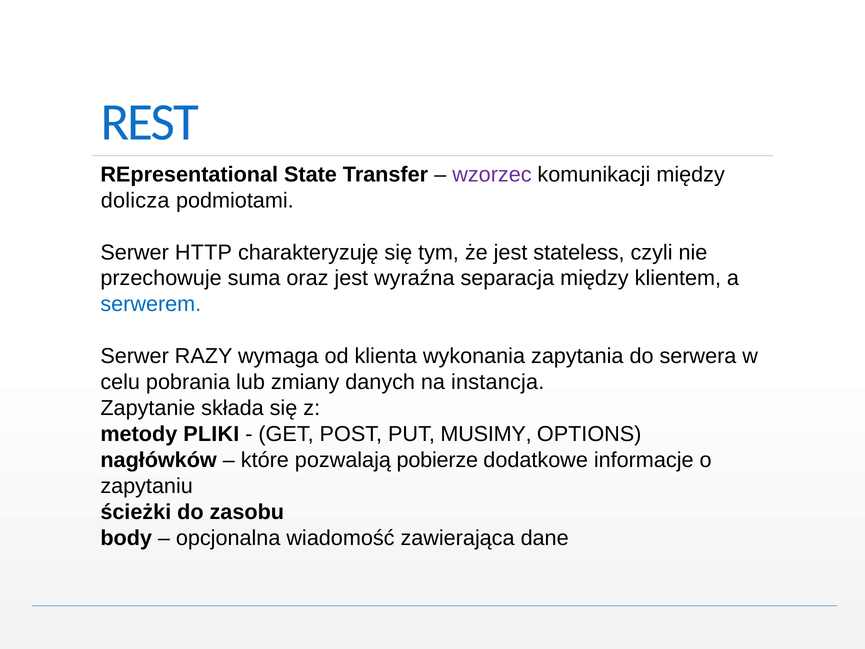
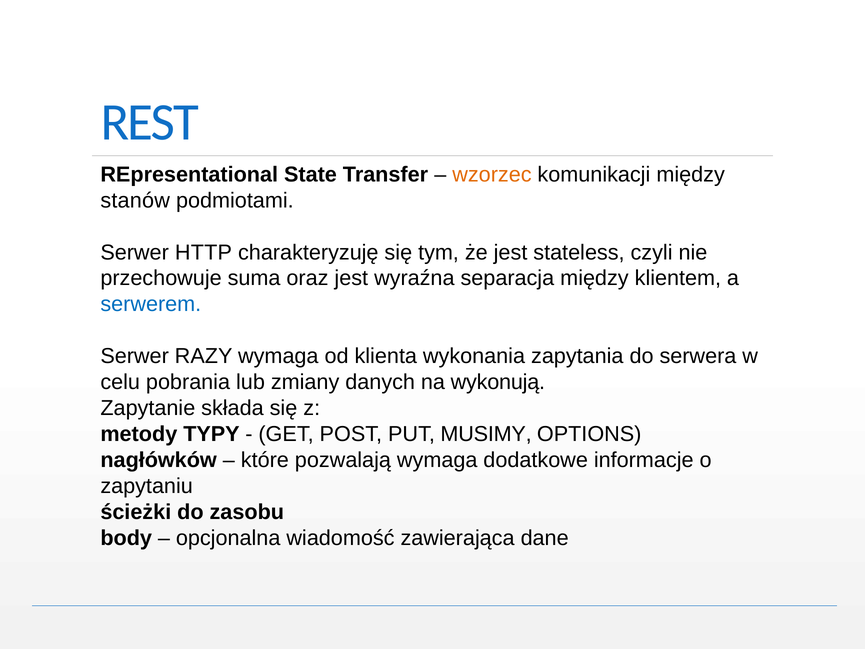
wzorzec colour: purple -> orange (492, 174)
dolicza: dolicza -> stanów (135, 200)
instancja: instancja -> wykonują (498, 382)
PLIKI: PLIKI -> TYPY (211, 434)
pozwalają pobierze: pobierze -> wymaga (437, 460)
